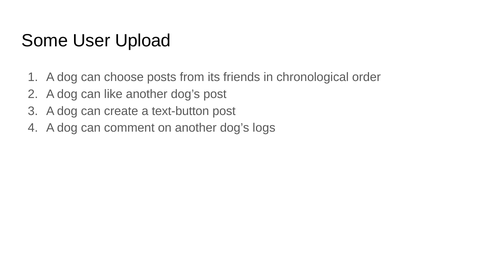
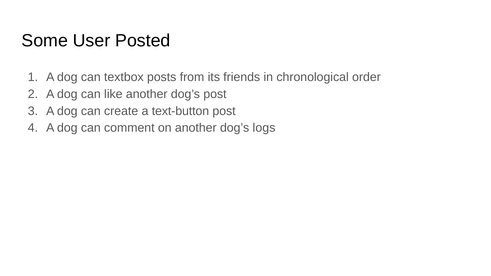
Upload: Upload -> Posted (143, 41)
choose: choose -> textbox (124, 77)
